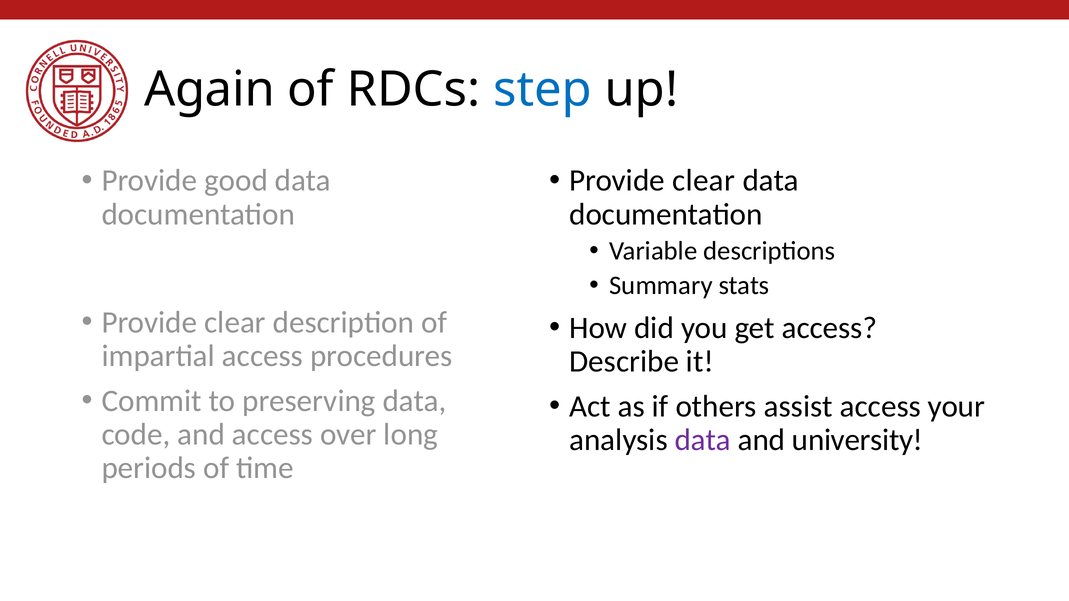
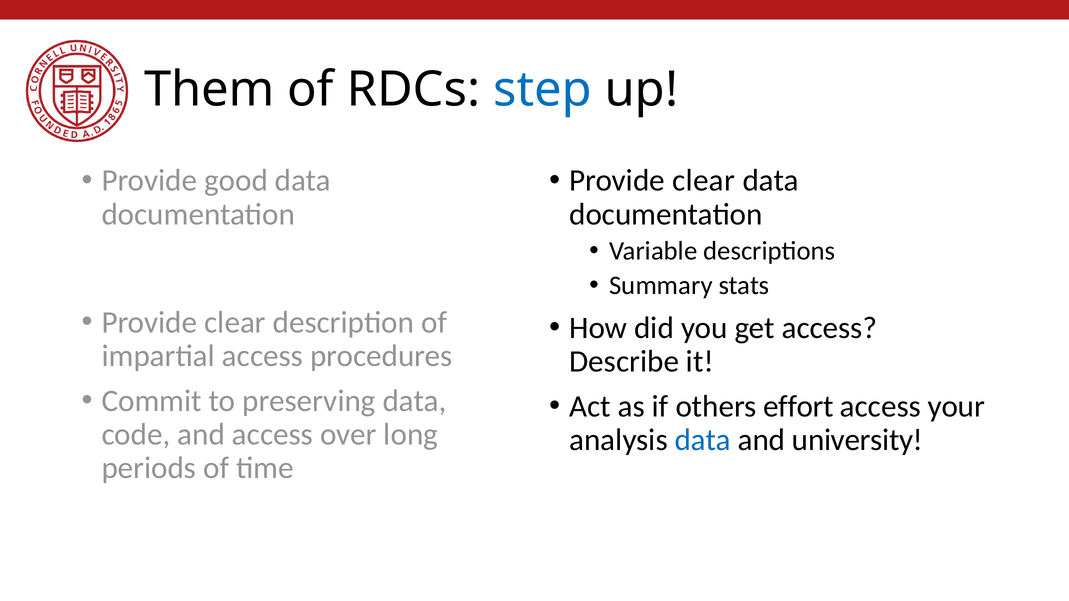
Again: Again -> Them (209, 90)
assist: assist -> effort (798, 407)
data colour: purple -> blue (703, 440)
